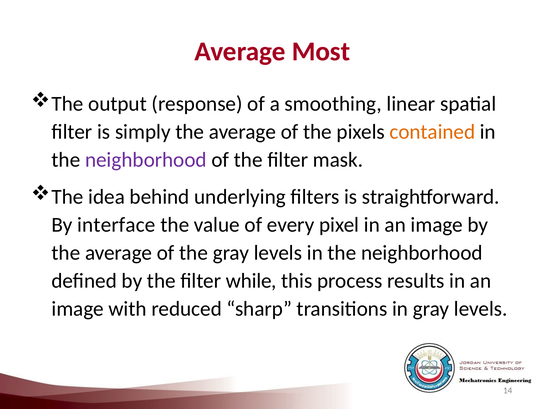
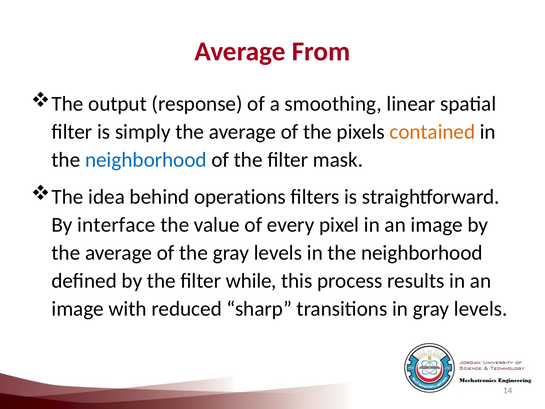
Most: Most -> From (321, 51)
neighborhood colour: purple -> blue (146, 160)
underlying: underlying -> operations (240, 197)
